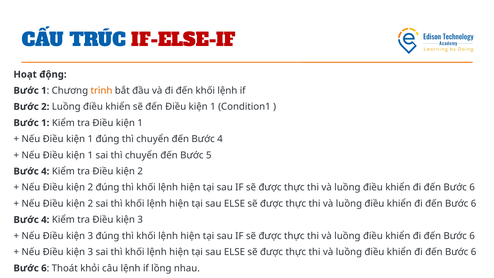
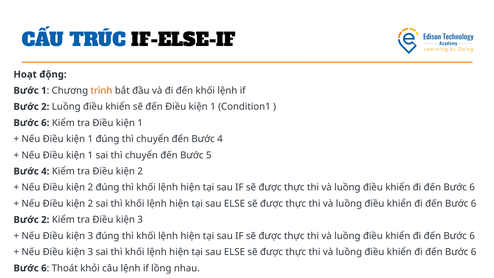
IF-ELSE-IF colour: red -> black (184, 40)
1: 1 -> 6 (45, 123)
4: 4 -> 2 (45, 220)
